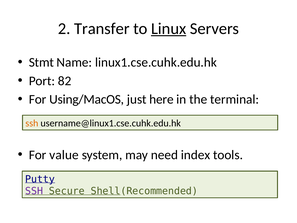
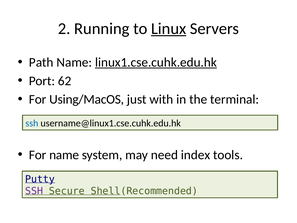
Transfer: Transfer -> Running (102, 29)
Stmt: Stmt -> Path (41, 62)
linux1.cse.cuhk.edu.hk underline: none -> present (156, 62)
82: 82 -> 62 (65, 81)
here: here -> with (161, 99)
ssh colour: orange -> blue (32, 123)
For value: value -> name (64, 155)
